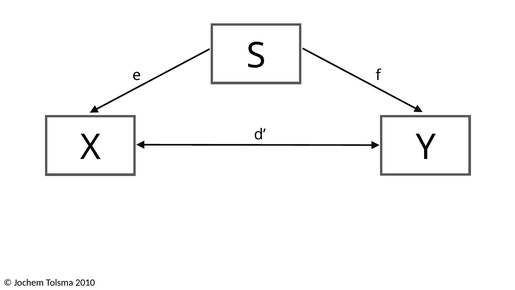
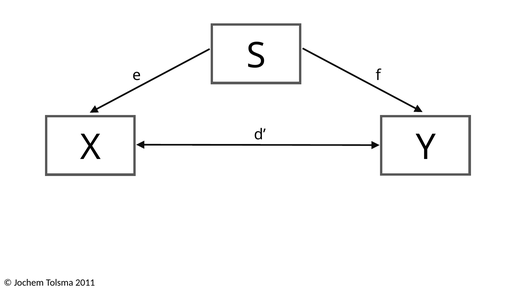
2010: 2010 -> 2011 (85, 282)
